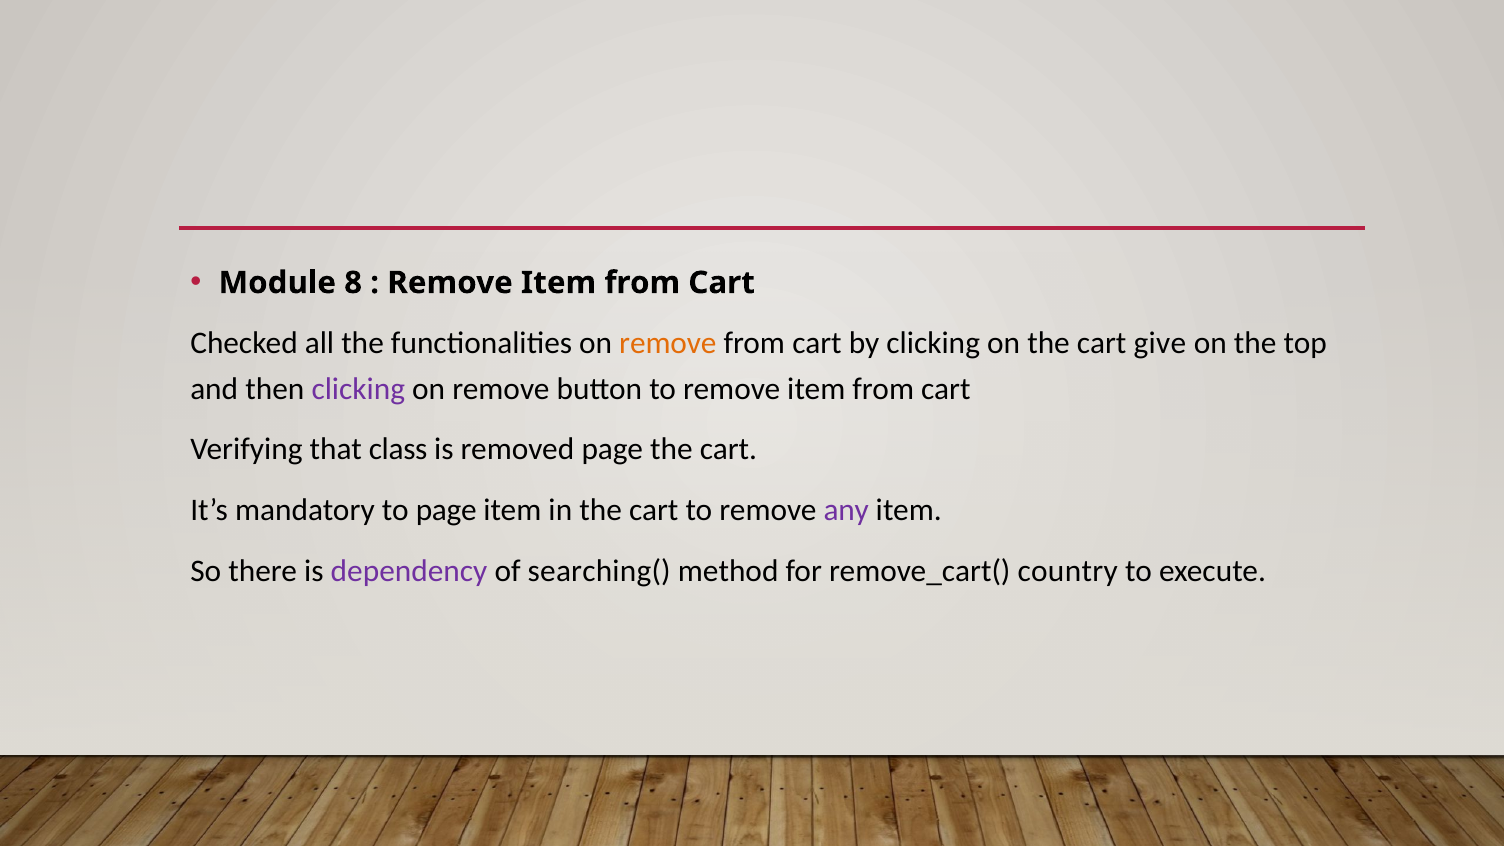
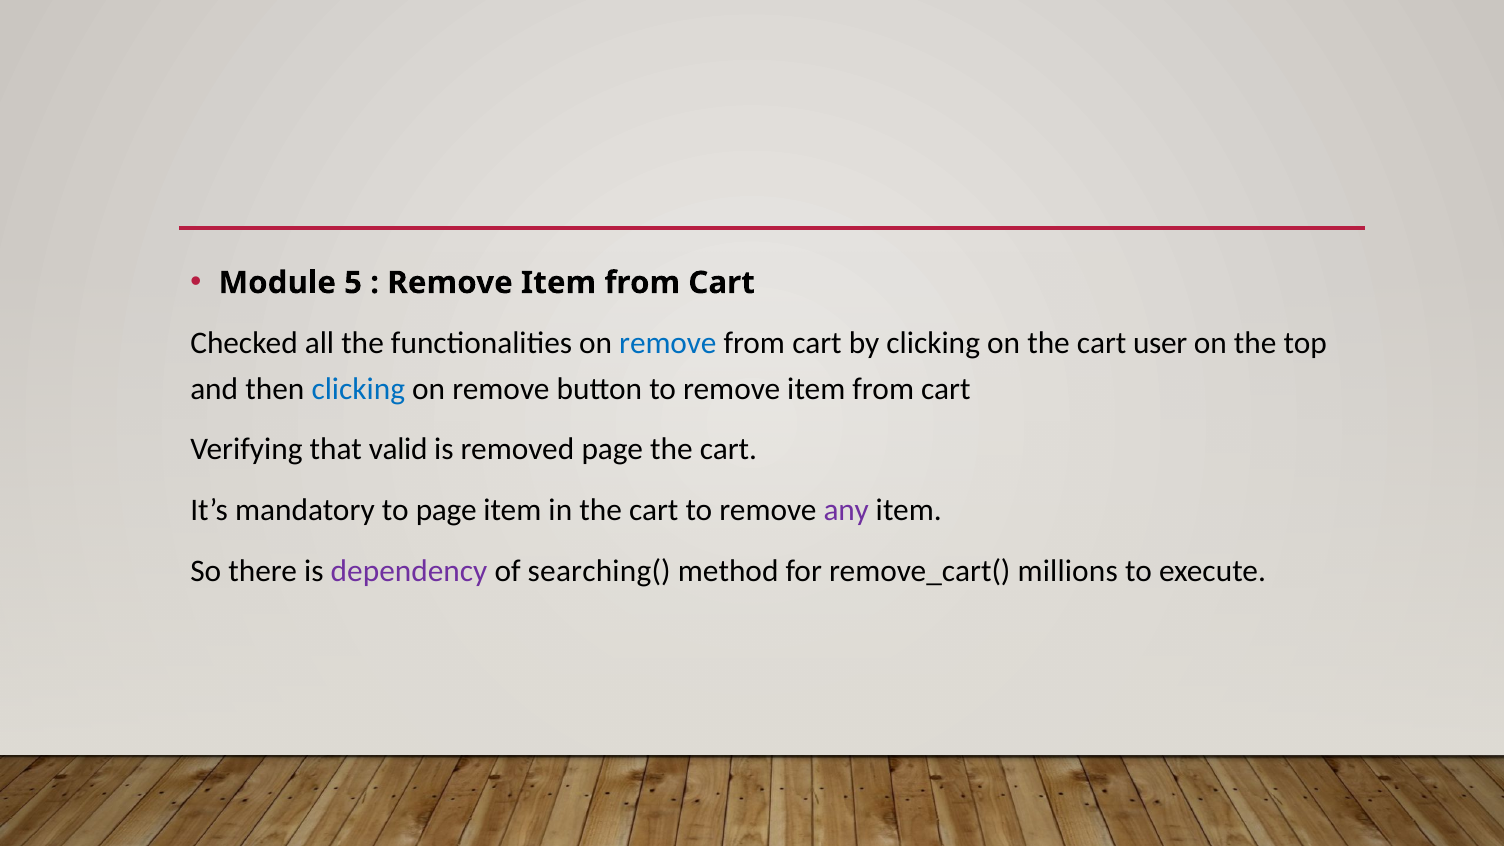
8: 8 -> 5 (353, 283)
remove colour: orange -> blue (668, 344)
give: give -> user (1160, 344)
clicking colour: purple -> blue (358, 389)
class: class -> valid (398, 450)
country: country -> millions (1068, 571)
